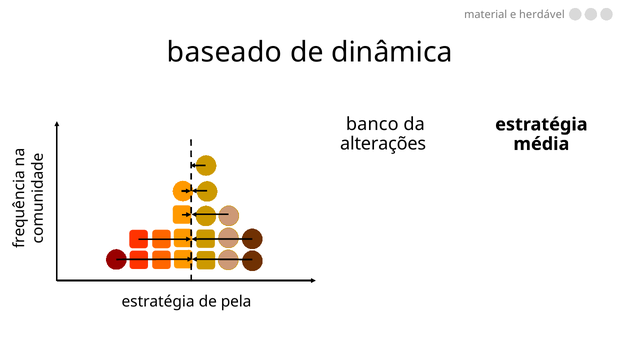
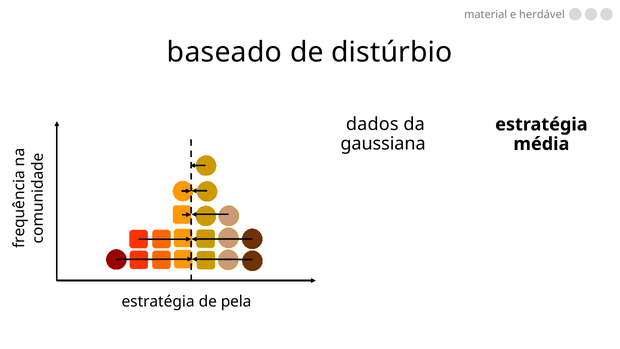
dinâmica: dinâmica -> distúrbio (392, 52)
banco: banco -> dados (372, 124)
alterações: alterações -> gaussiana (383, 144)
